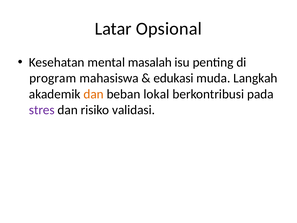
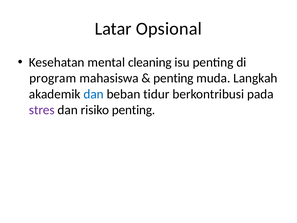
masalah: masalah -> cleaning (150, 62)
edukasi: edukasi -> penting (173, 78)
dan colour: orange -> blue (94, 94)
lokal: lokal -> tidur (156, 94)
risiko validasi: validasi -> penting (134, 110)
